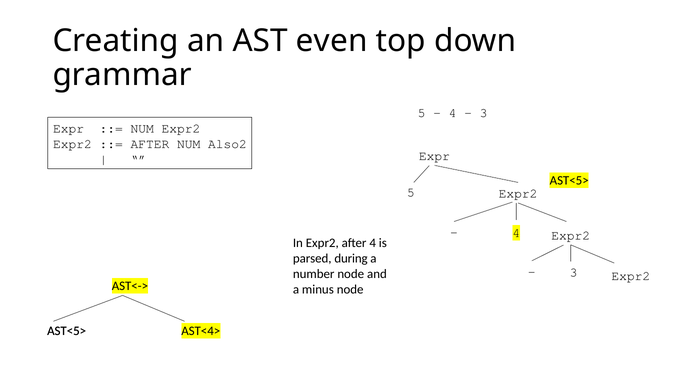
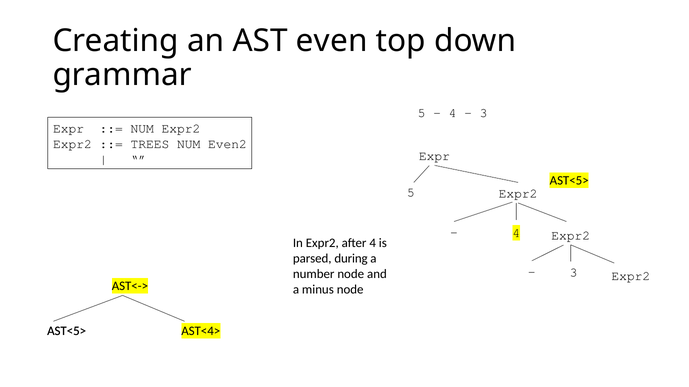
AFTER: AFTER -> TREES (150, 144)
Also2: Also2 -> Even2 (227, 144)
